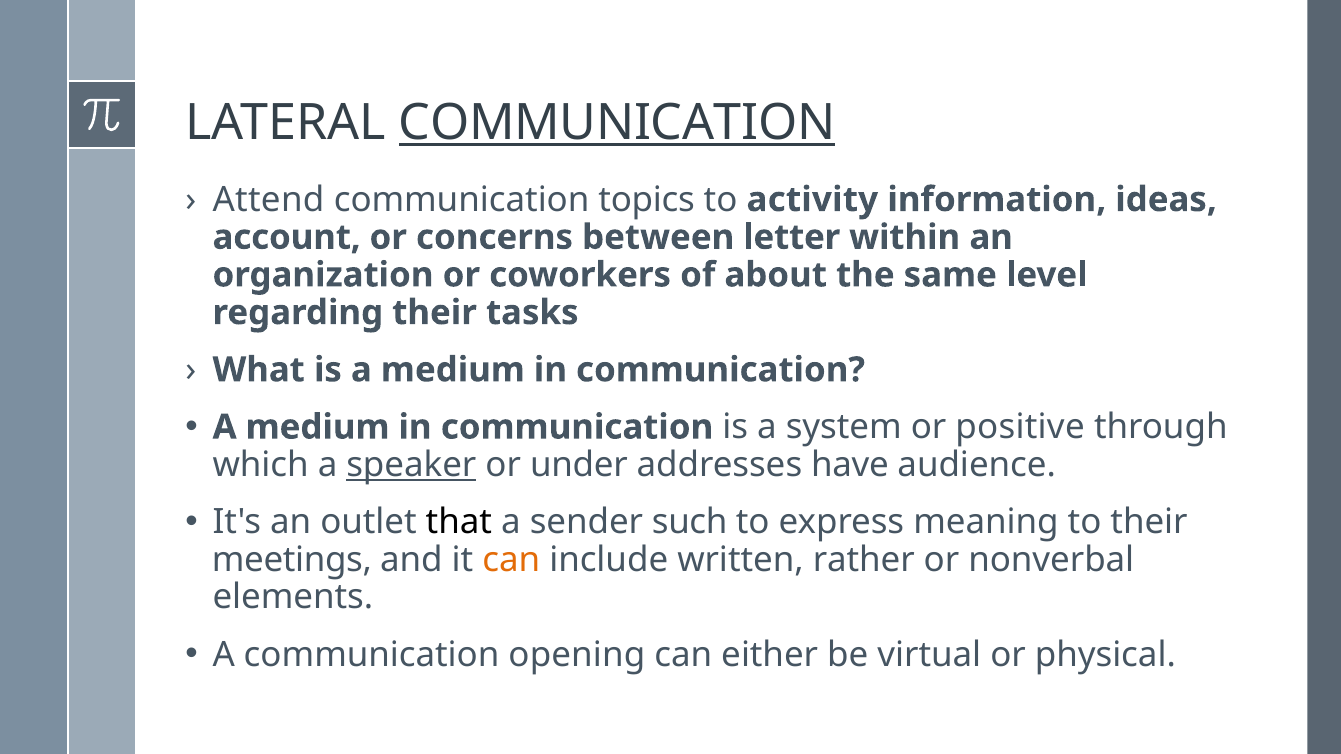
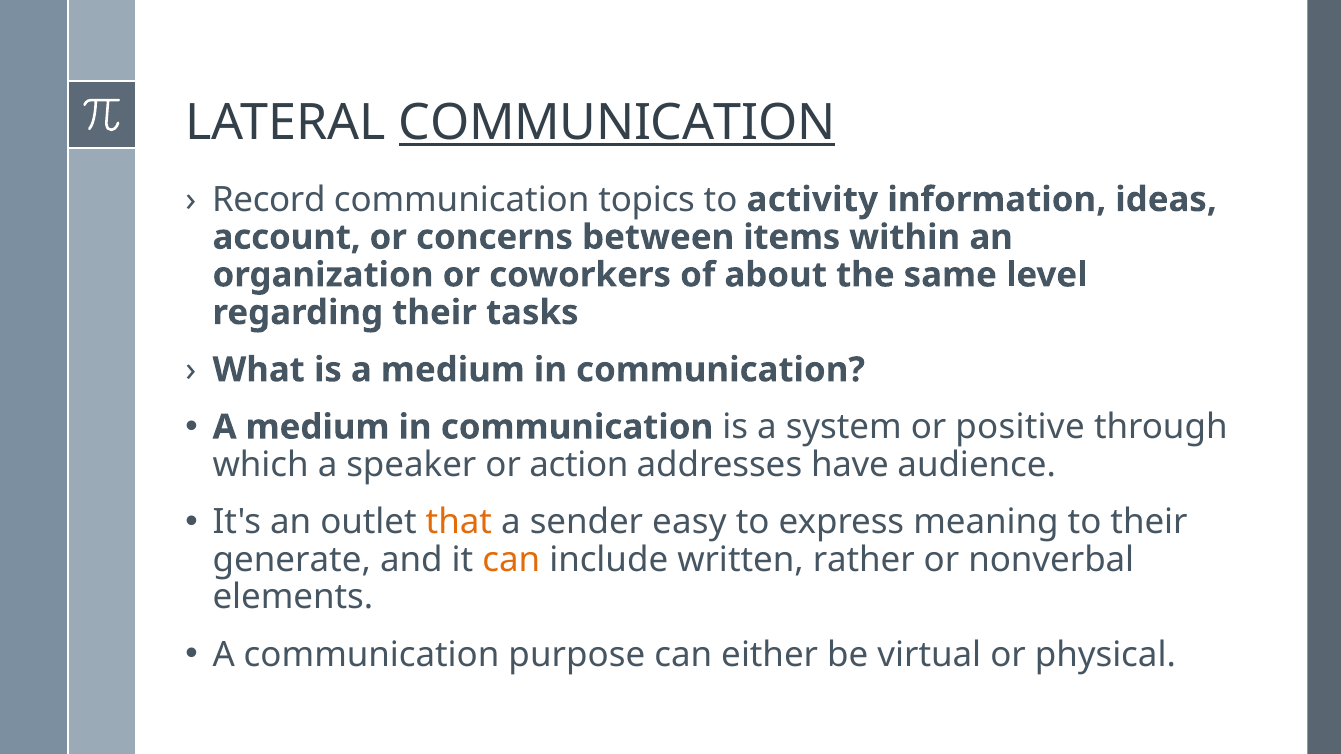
Attend: Attend -> Record (269, 200)
letter: letter -> items (792, 237)
speaker underline: present -> none (411, 465)
under: under -> action (579, 465)
that colour: black -> orange (459, 522)
such: such -> easy (689, 522)
meetings: meetings -> generate (292, 560)
opening: opening -> purpose (577, 655)
